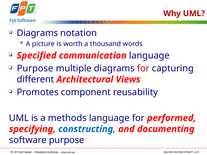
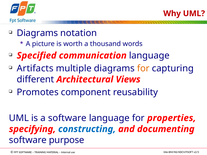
Purpose: Purpose -> Artifacts (35, 69)
for colour: red -> orange (143, 69)
a methods: methods -> software (67, 118)
performed: performed -> properties (172, 118)
